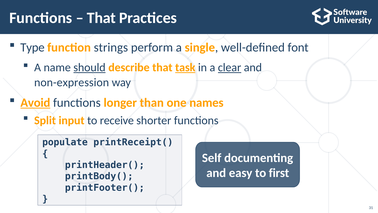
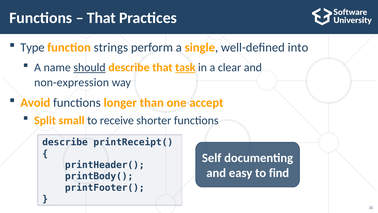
font: font -> into (298, 47)
clear underline: present -> none (230, 67)
Avoid underline: present -> none (35, 103)
names: names -> accept (206, 103)
input: input -> small (72, 120)
populate: populate -> describe (65, 142)
first: first -> find (279, 173)
